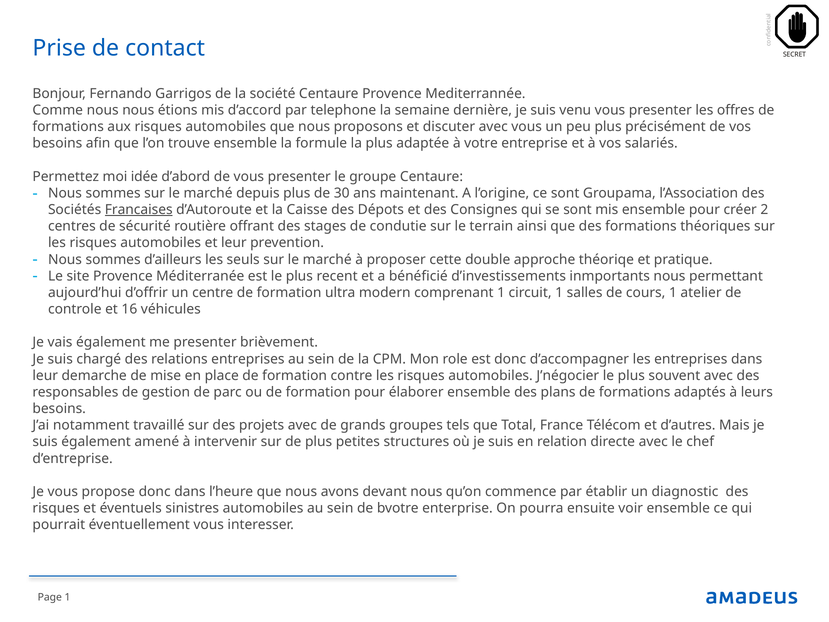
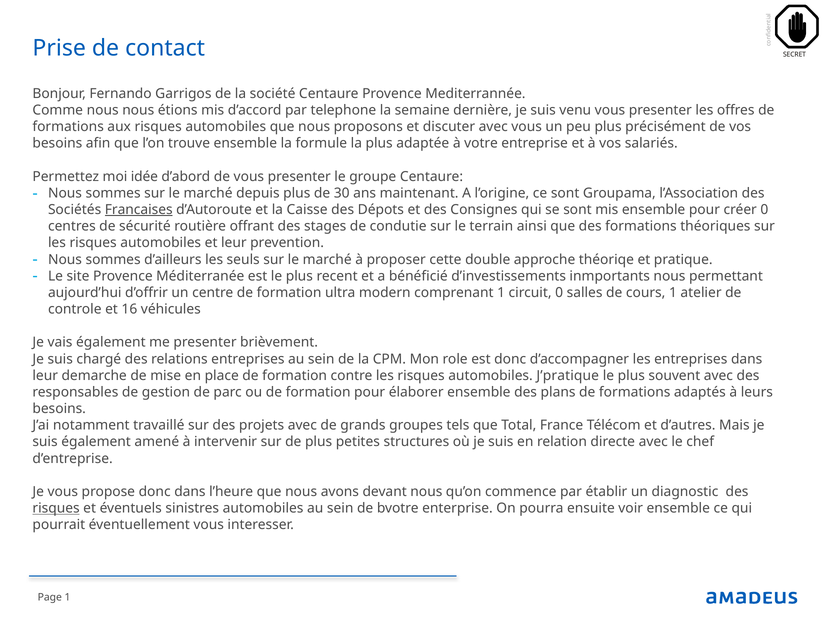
créer 2: 2 -> 0 (764, 210)
circuit 1: 1 -> 0 (559, 293)
J’négocier: J’négocier -> J’pratique (568, 375)
risques underline: none -> present (56, 508)
